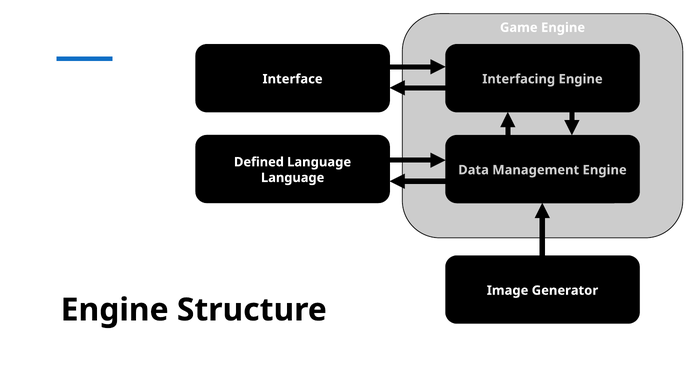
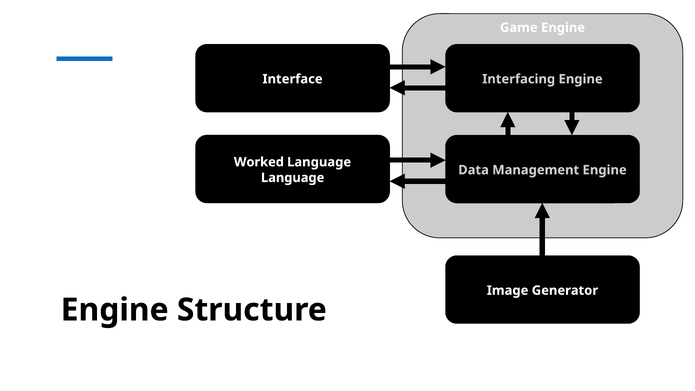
Defined: Defined -> Worked (259, 162)
